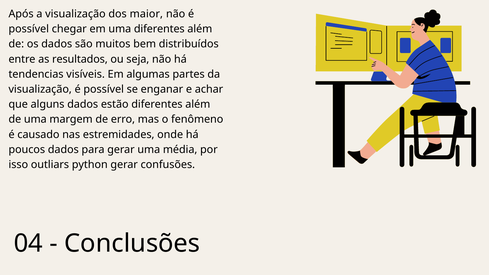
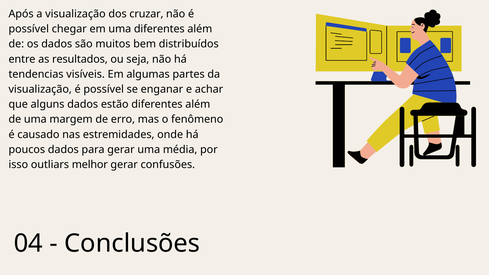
maior: maior -> cruzar (146, 14)
python: python -> melhor (90, 165)
